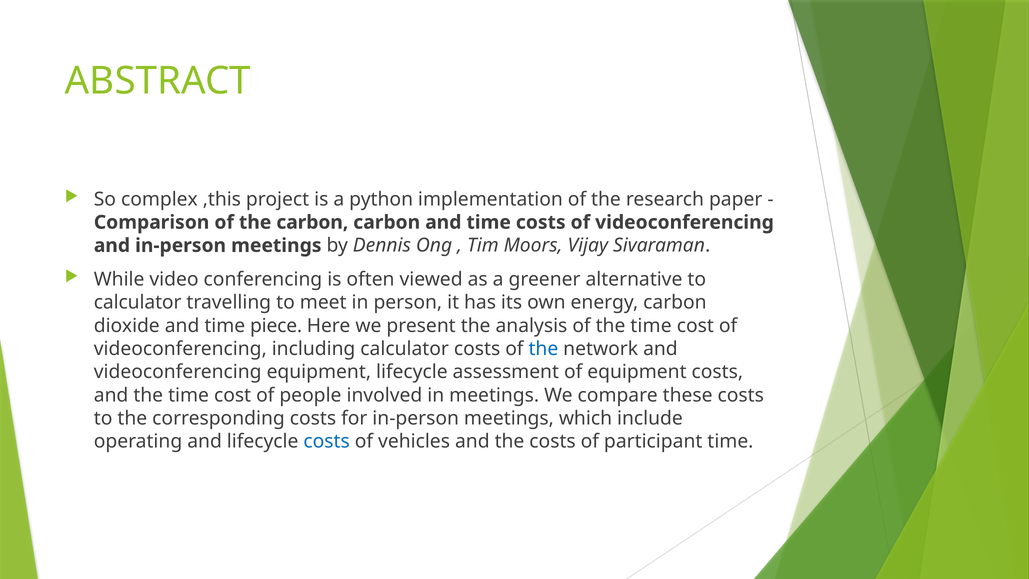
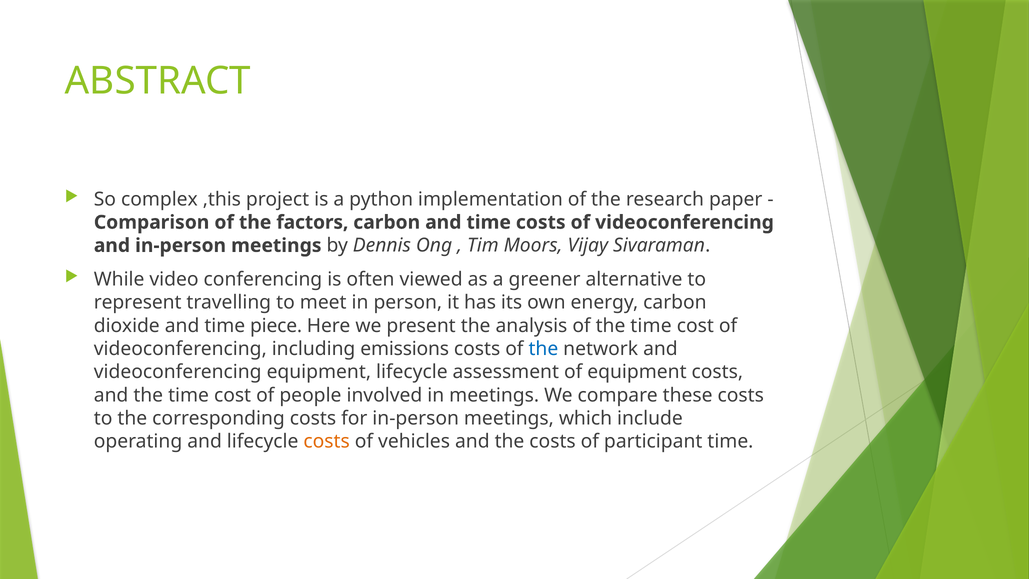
the carbon: carbon -> factors (312, 222)
calculator: calculator -> represent (138, 302)
including calculator: calculator -> emissions (405, 349)
costs colour: blue -> orange (327, 441)
